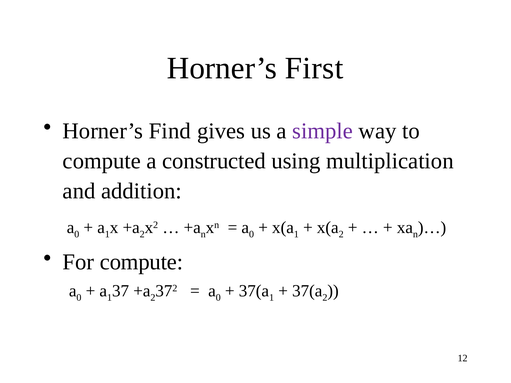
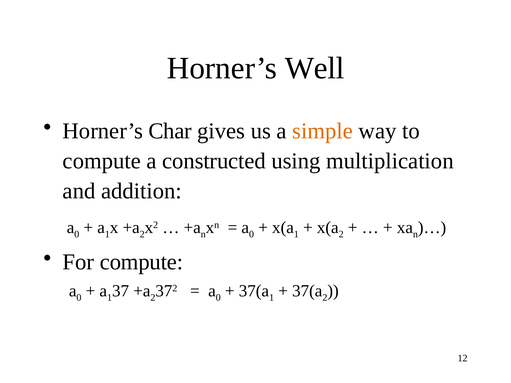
First: First -> Well (315, 68)
Find: Find -> Char (170, 131)
simple colour: purple -> orange (323, 131)
